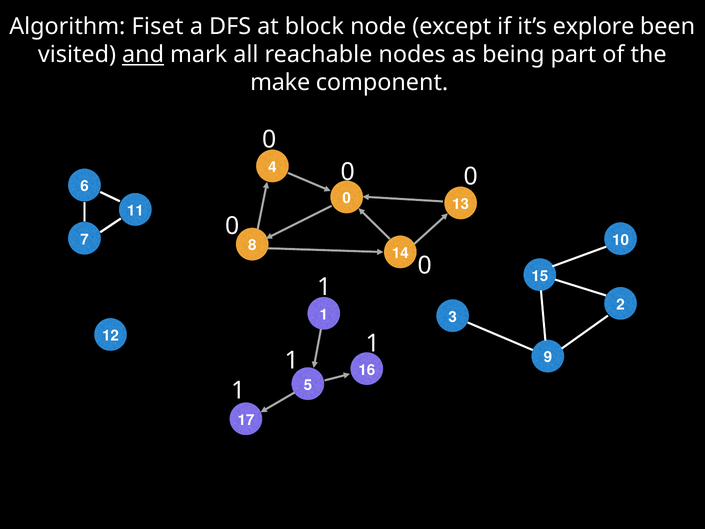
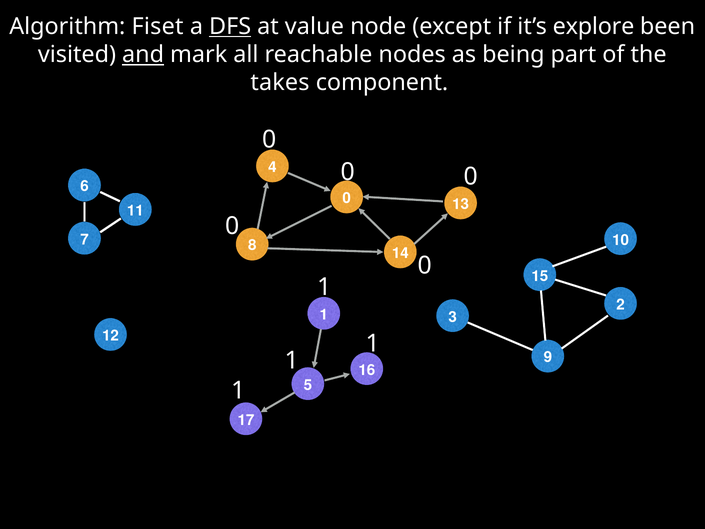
DFS underline: none -> present (230, 26)
block: block -> value (314, 26)
make: make -> takes (280, 83)
